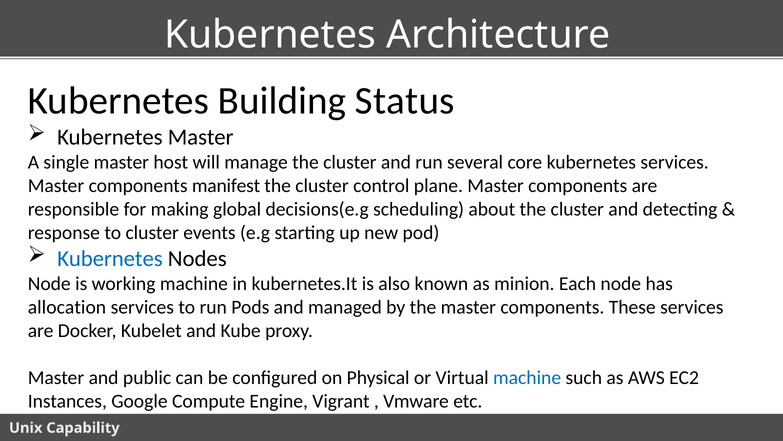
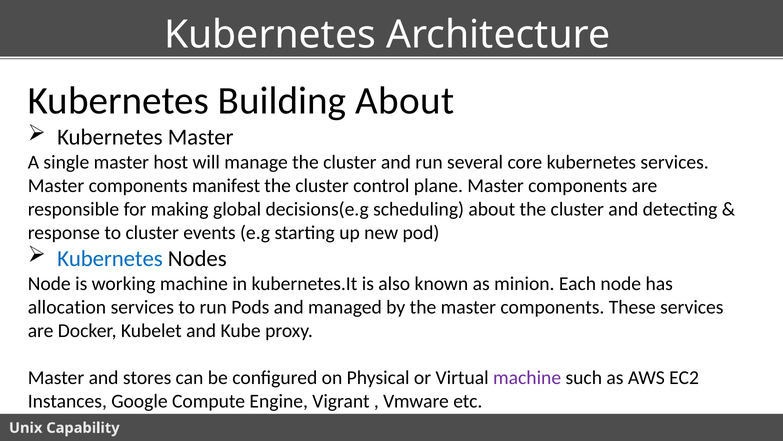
Building Status: Status -> About (405, 101)
public: public -> stores (147, 377)
machine colour: blue -> purple (527, 377)
